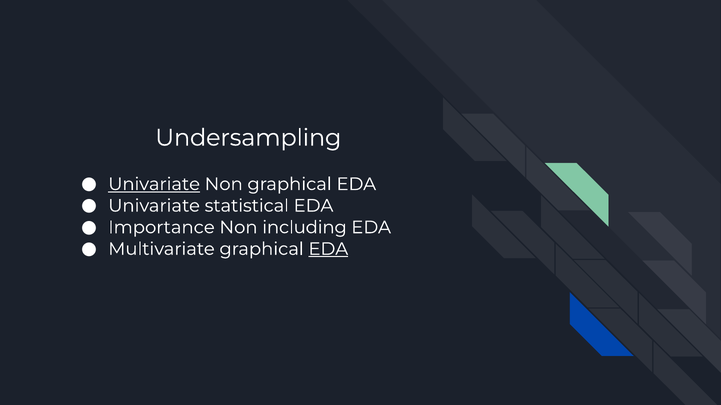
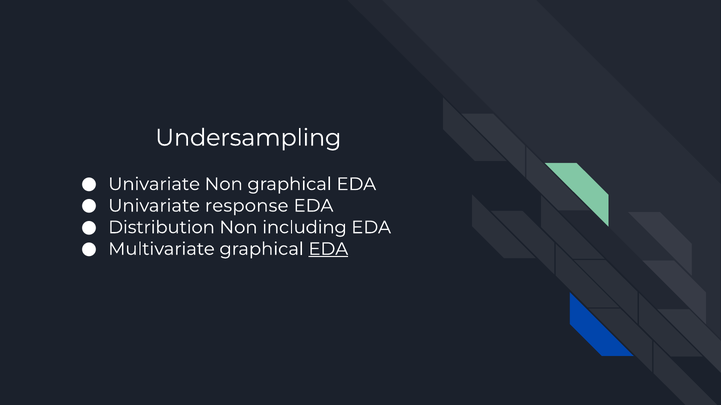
Univariate underline: present -> none (154, 184)
statistical: statistical -> response (247, 206)
Importance: Importance -> Distribution (162, 228)
